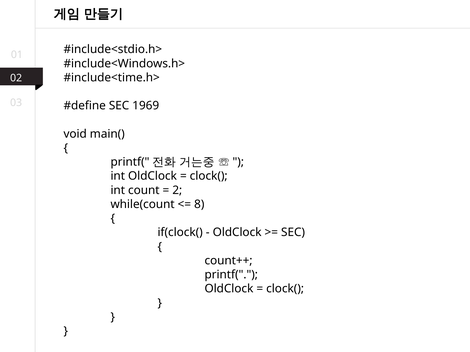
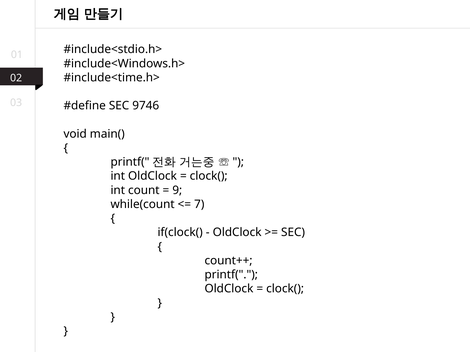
1969: 1969 -> 9746 (146, 106)
2: 2 -> 9 (177, 190)
8: 8 -> 7 (199, 205)
